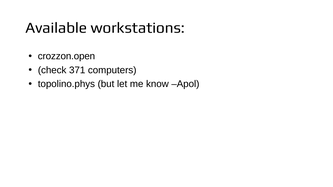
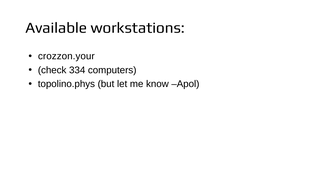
crozzon.open: crozzon.open -> crozzon.your (66, 56)
371: 371 -> 334 (77, 70)
